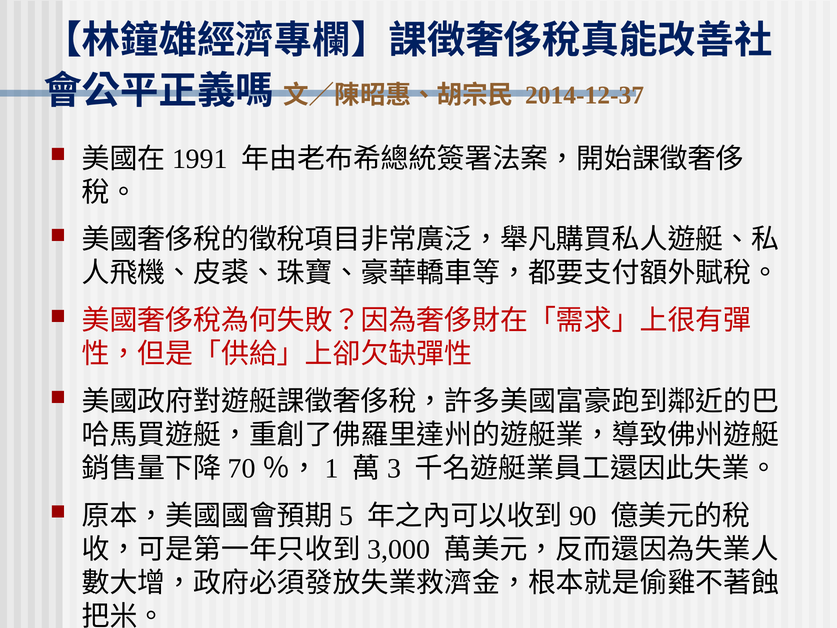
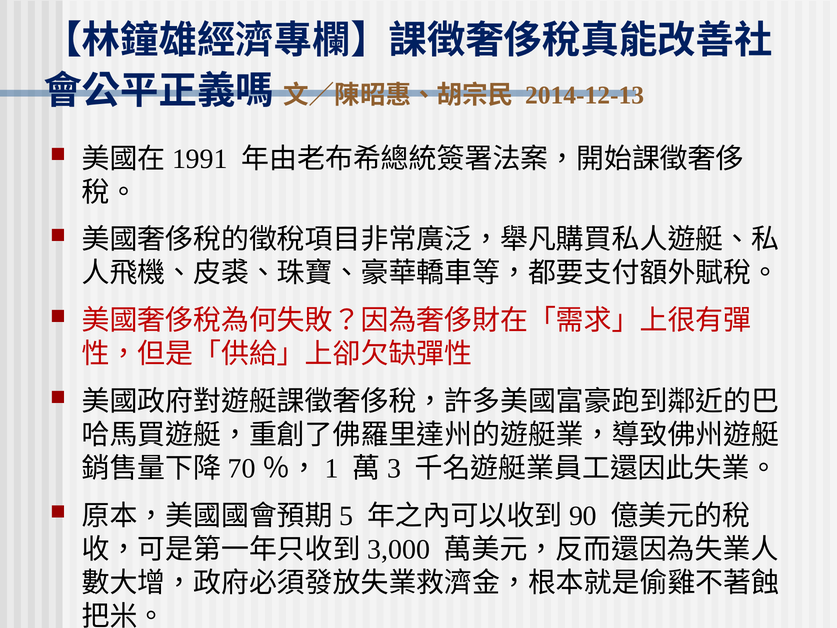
2014-12-37: 2014-12-37 -> 2014-12-13 (585, 95)
